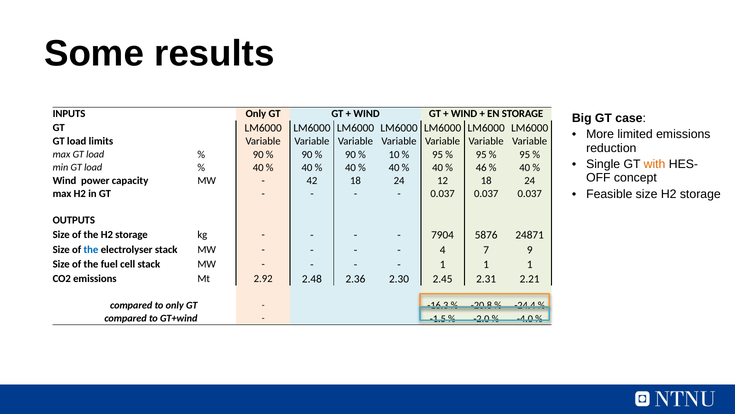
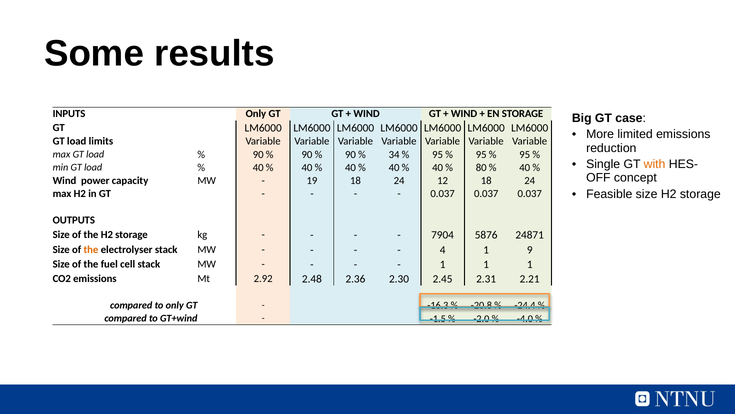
10: 10 -> 34 (394, 154)
46: 46 -> 80 (481, 167)
42: 42 -> 19 (312, 180)
the colour: blue -> orange (91, 249)
4 7: 7 -> 1 (486, 249)
